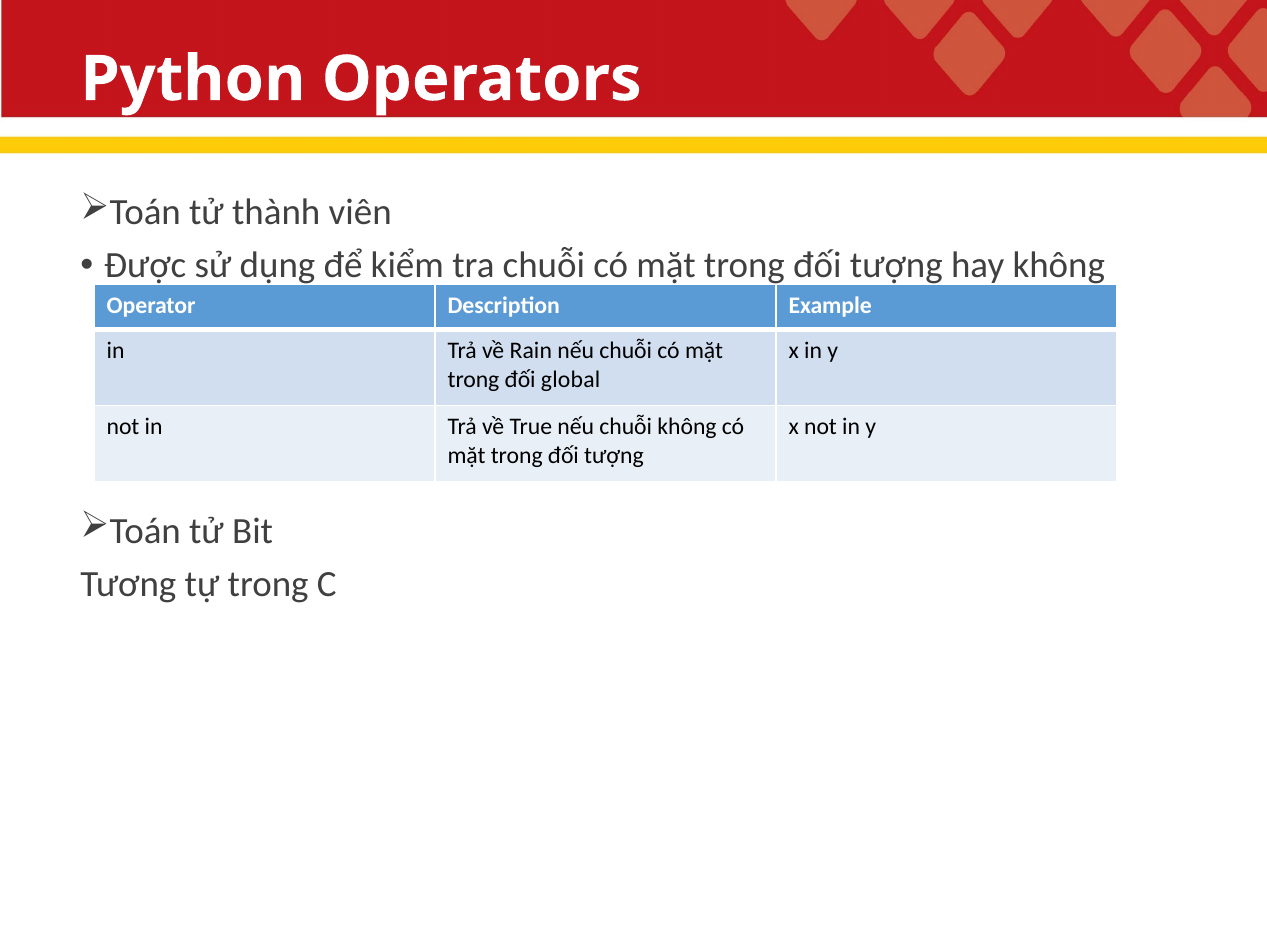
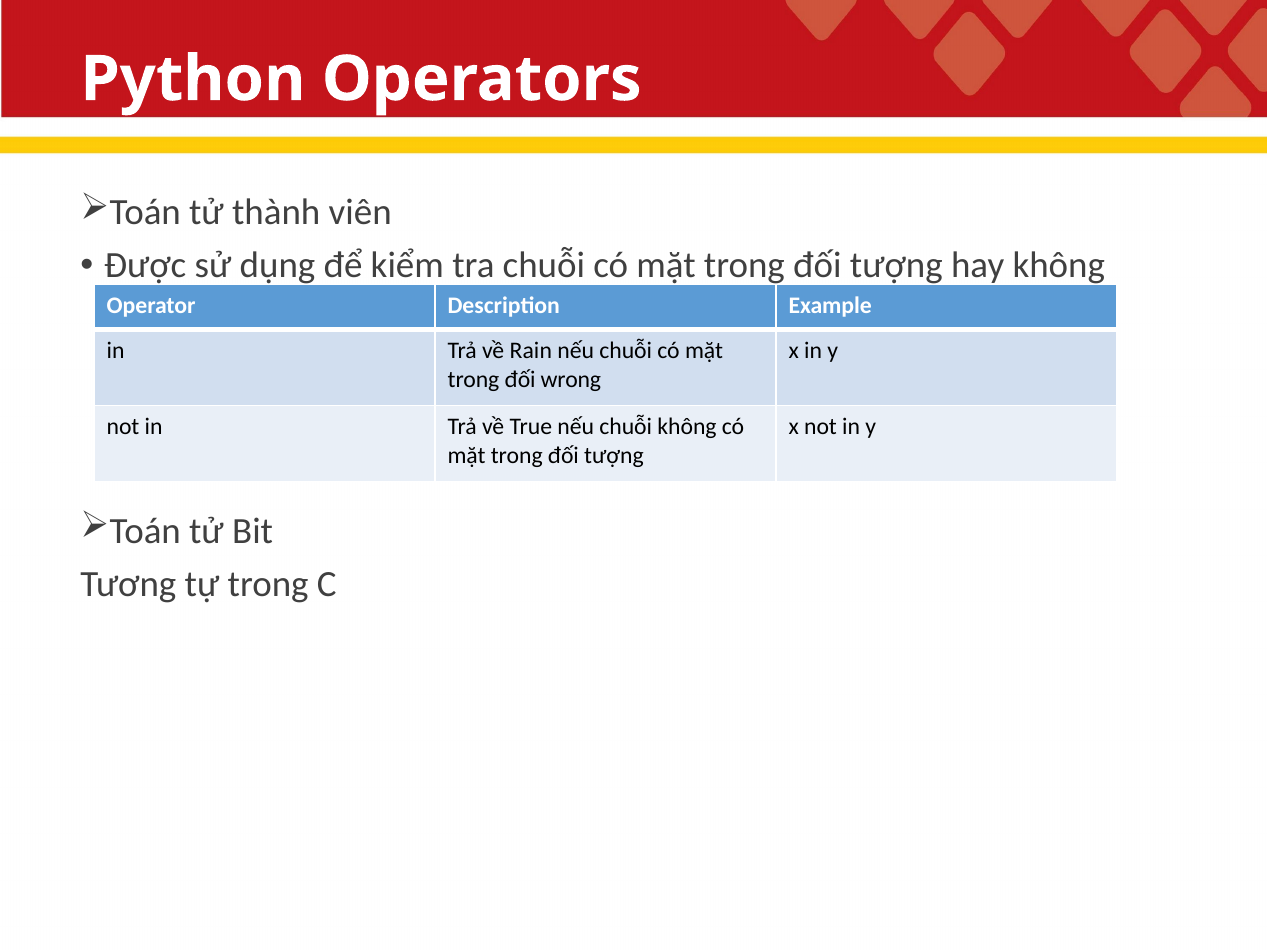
global: global -> wrong (571, 379)
